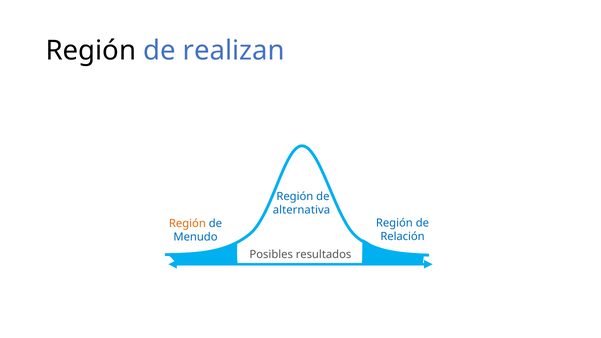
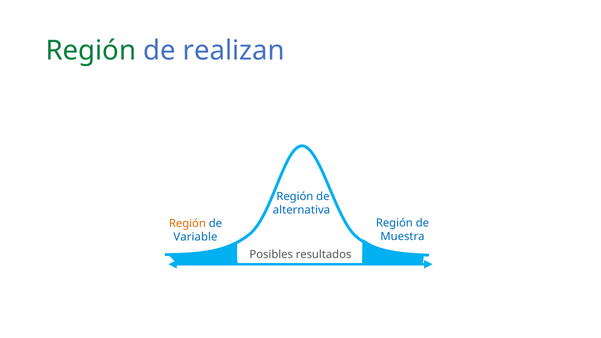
Región colour: black -> green (91, 51)
Relación: Relación -> Muestra (402, 236)
Menudo: Menudo -> Variable (195, 237)
